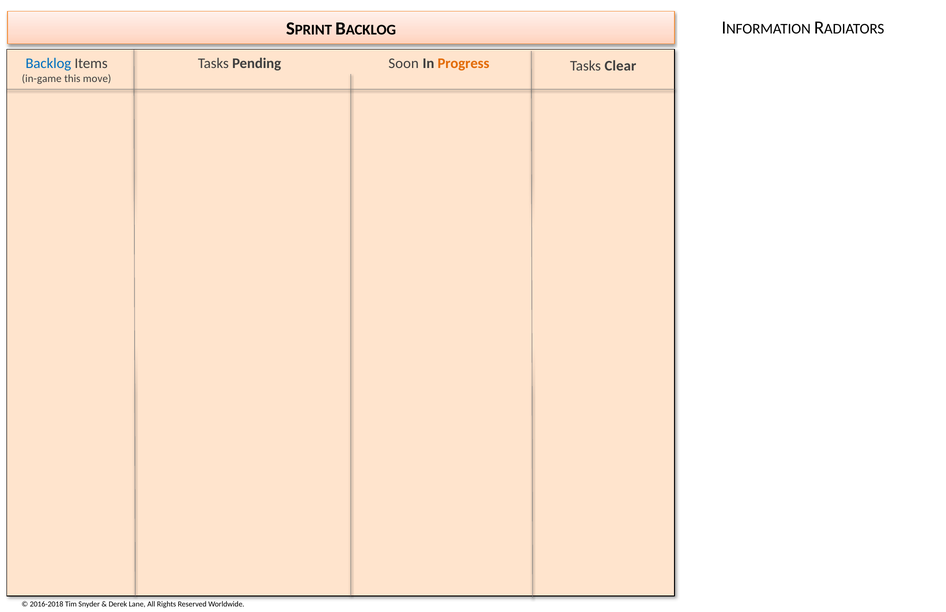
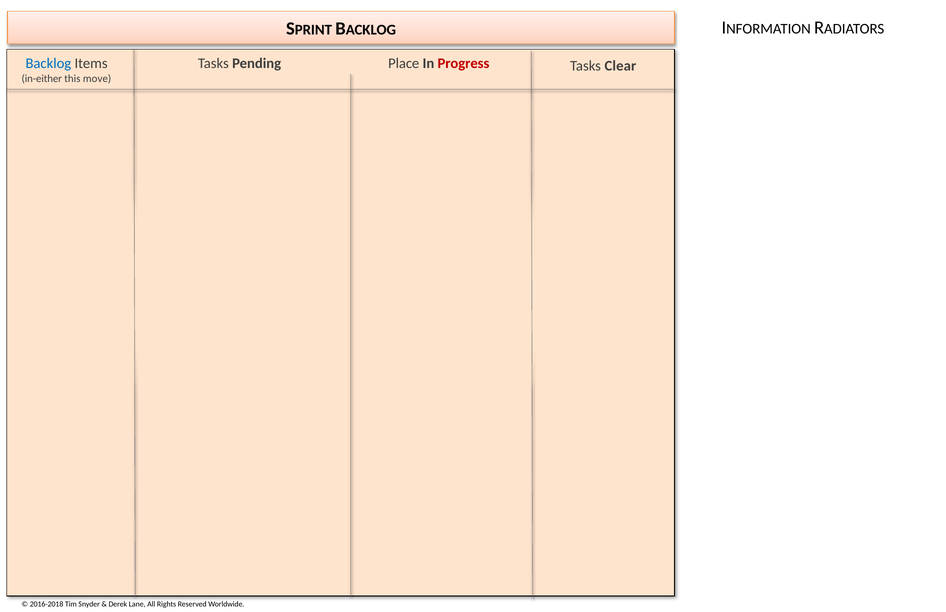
Soon: Soon -> Place (404, 64)
Progress colour: orange -> red (463, 64)
in-game: in-game -> in-either (42, 79)
